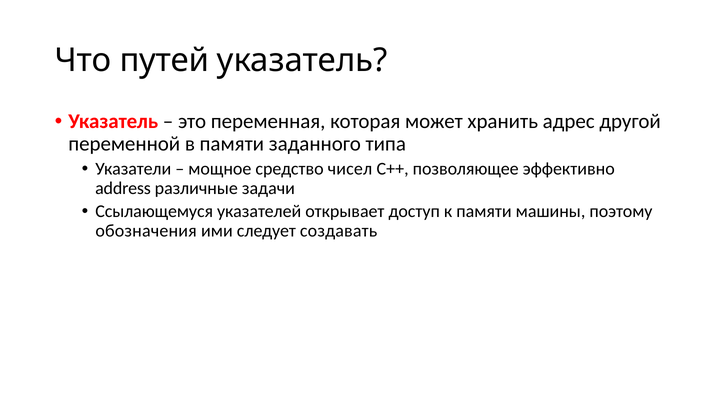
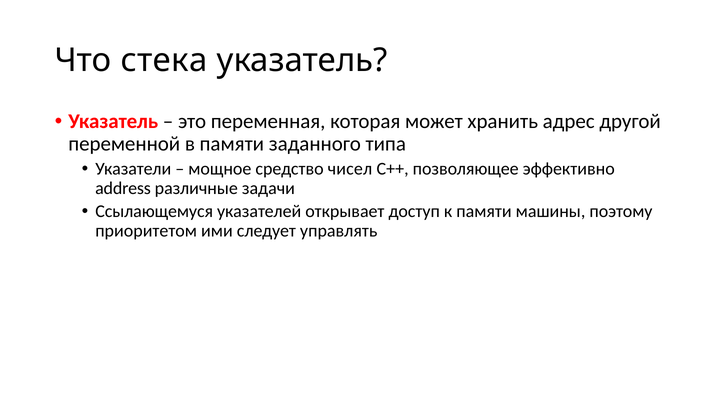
путей: путей -> стека (164, 60)
обозначения: обозначения -> приоритетом (146, 231)
создавать: создавать -> управлять (339, 231)
